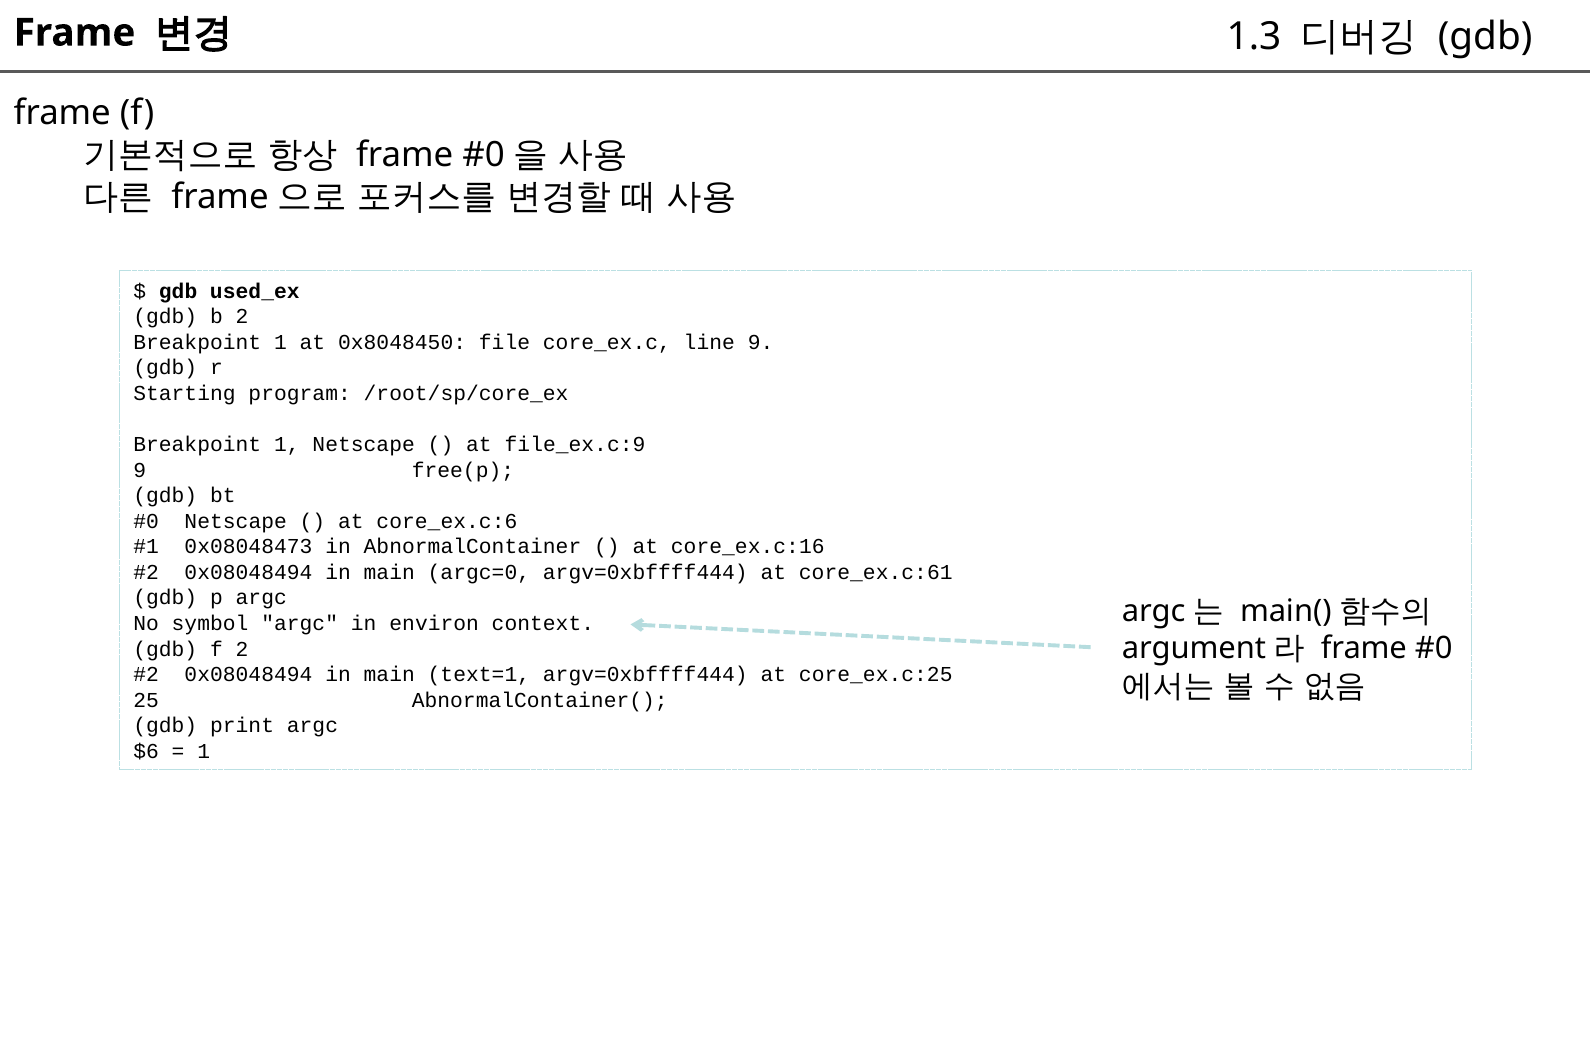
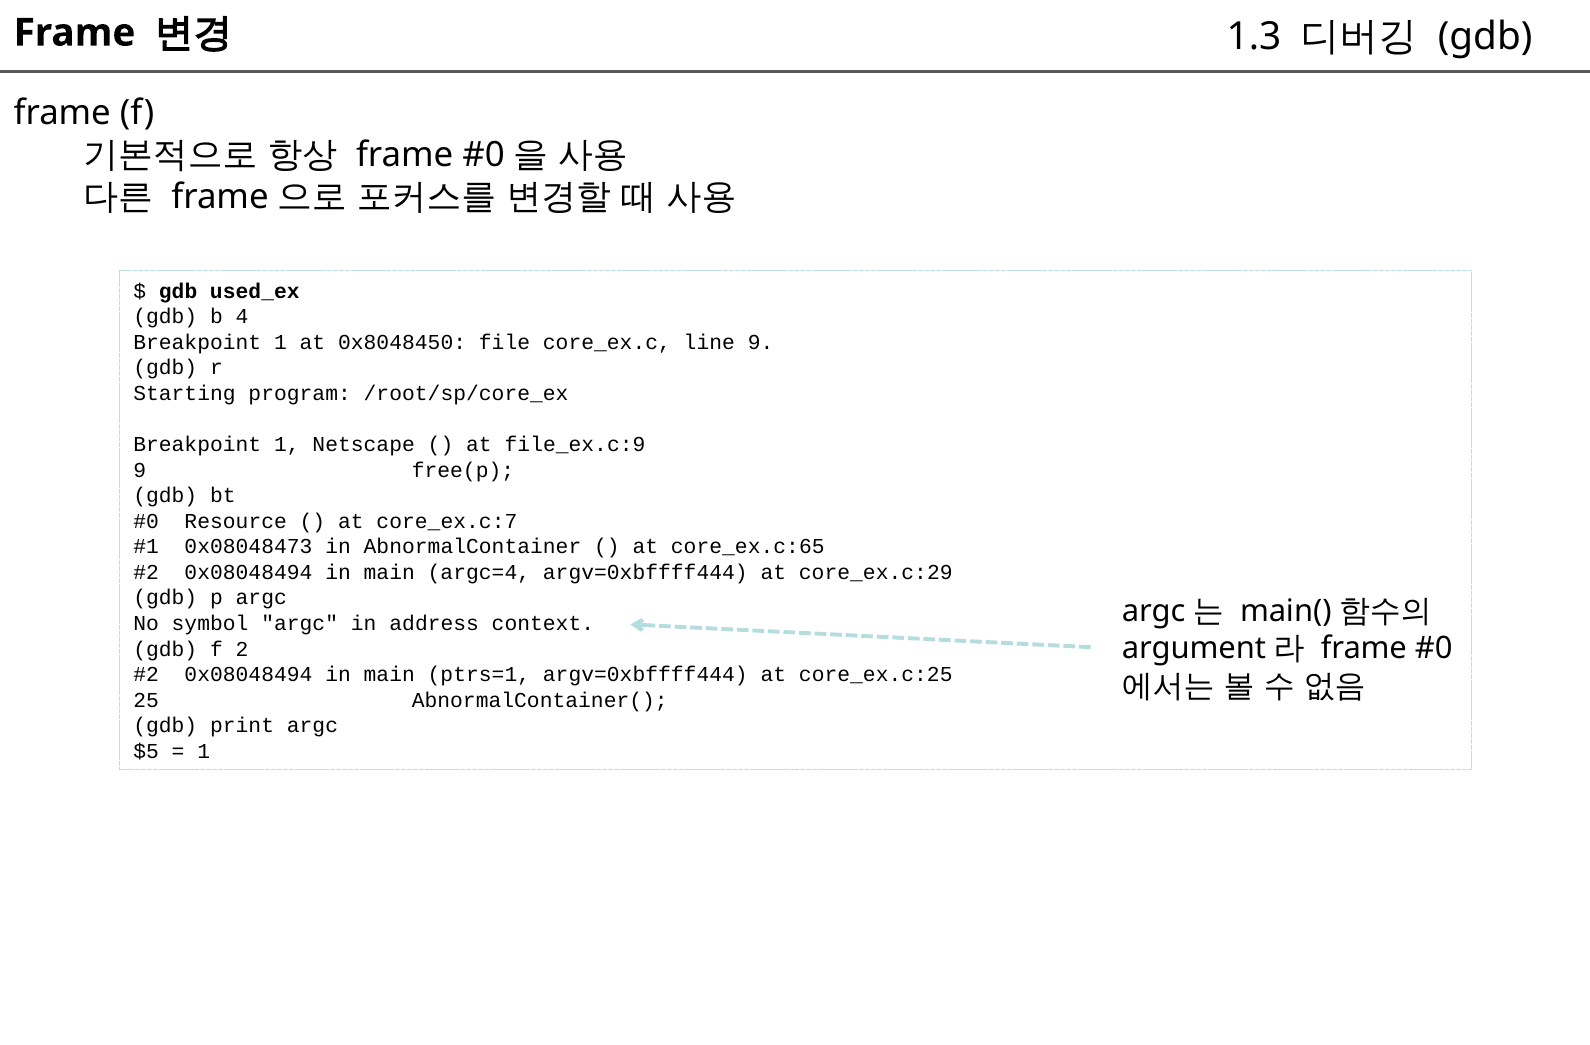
b 2: 2 -> 4 (242, 317)
Netscape: Netscape -> Resource (236, 521)
core_ex.c:6: core_ex.c:6 -> core_ex.c:7 (447, 521)
core_ex.c:16: core_ex.c:16 -> core_ex.c:65 (748, 546)
argc=0: argc=0 -> argc=4 (479, 572)
core_ex.c:61: core_ex.c:61 -> core_ex.c:29 (876, 572)
environ: environ -> address (434, 623)
text=1: text=1 -> ptrs=1 (479, 674)
$6: $6 -> $5 (146, 751)
